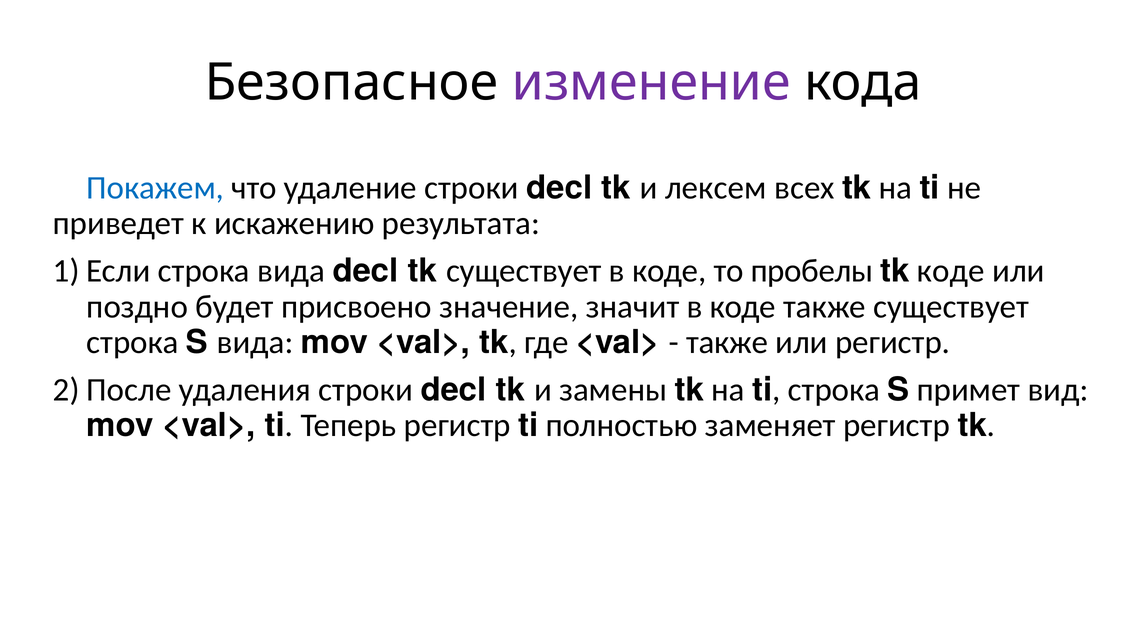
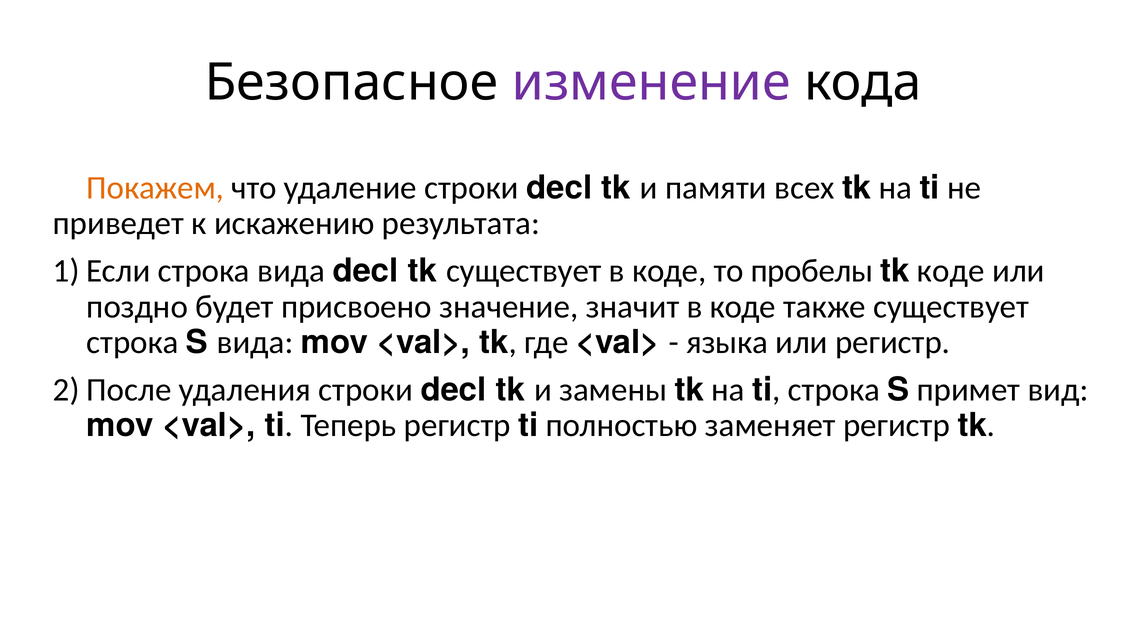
Покажем colour: blue -> orange (155, 188)
лексем: лексем -> памяти (716, 188)
также: также -> языка (727, 342)
